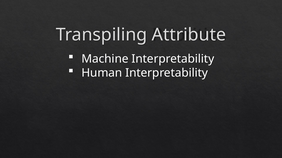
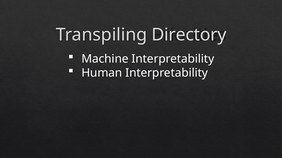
Attribute: Attribute -> Directory (189, 35)
